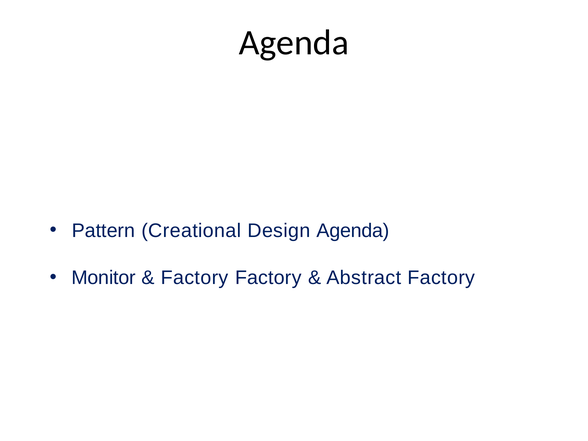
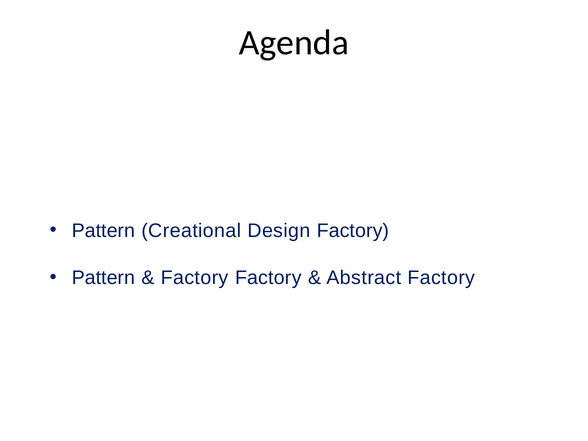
Design Agenda: Agenda -> Factory (353, 231)
Monitor: Monitor -> Pattern (103, 278)
